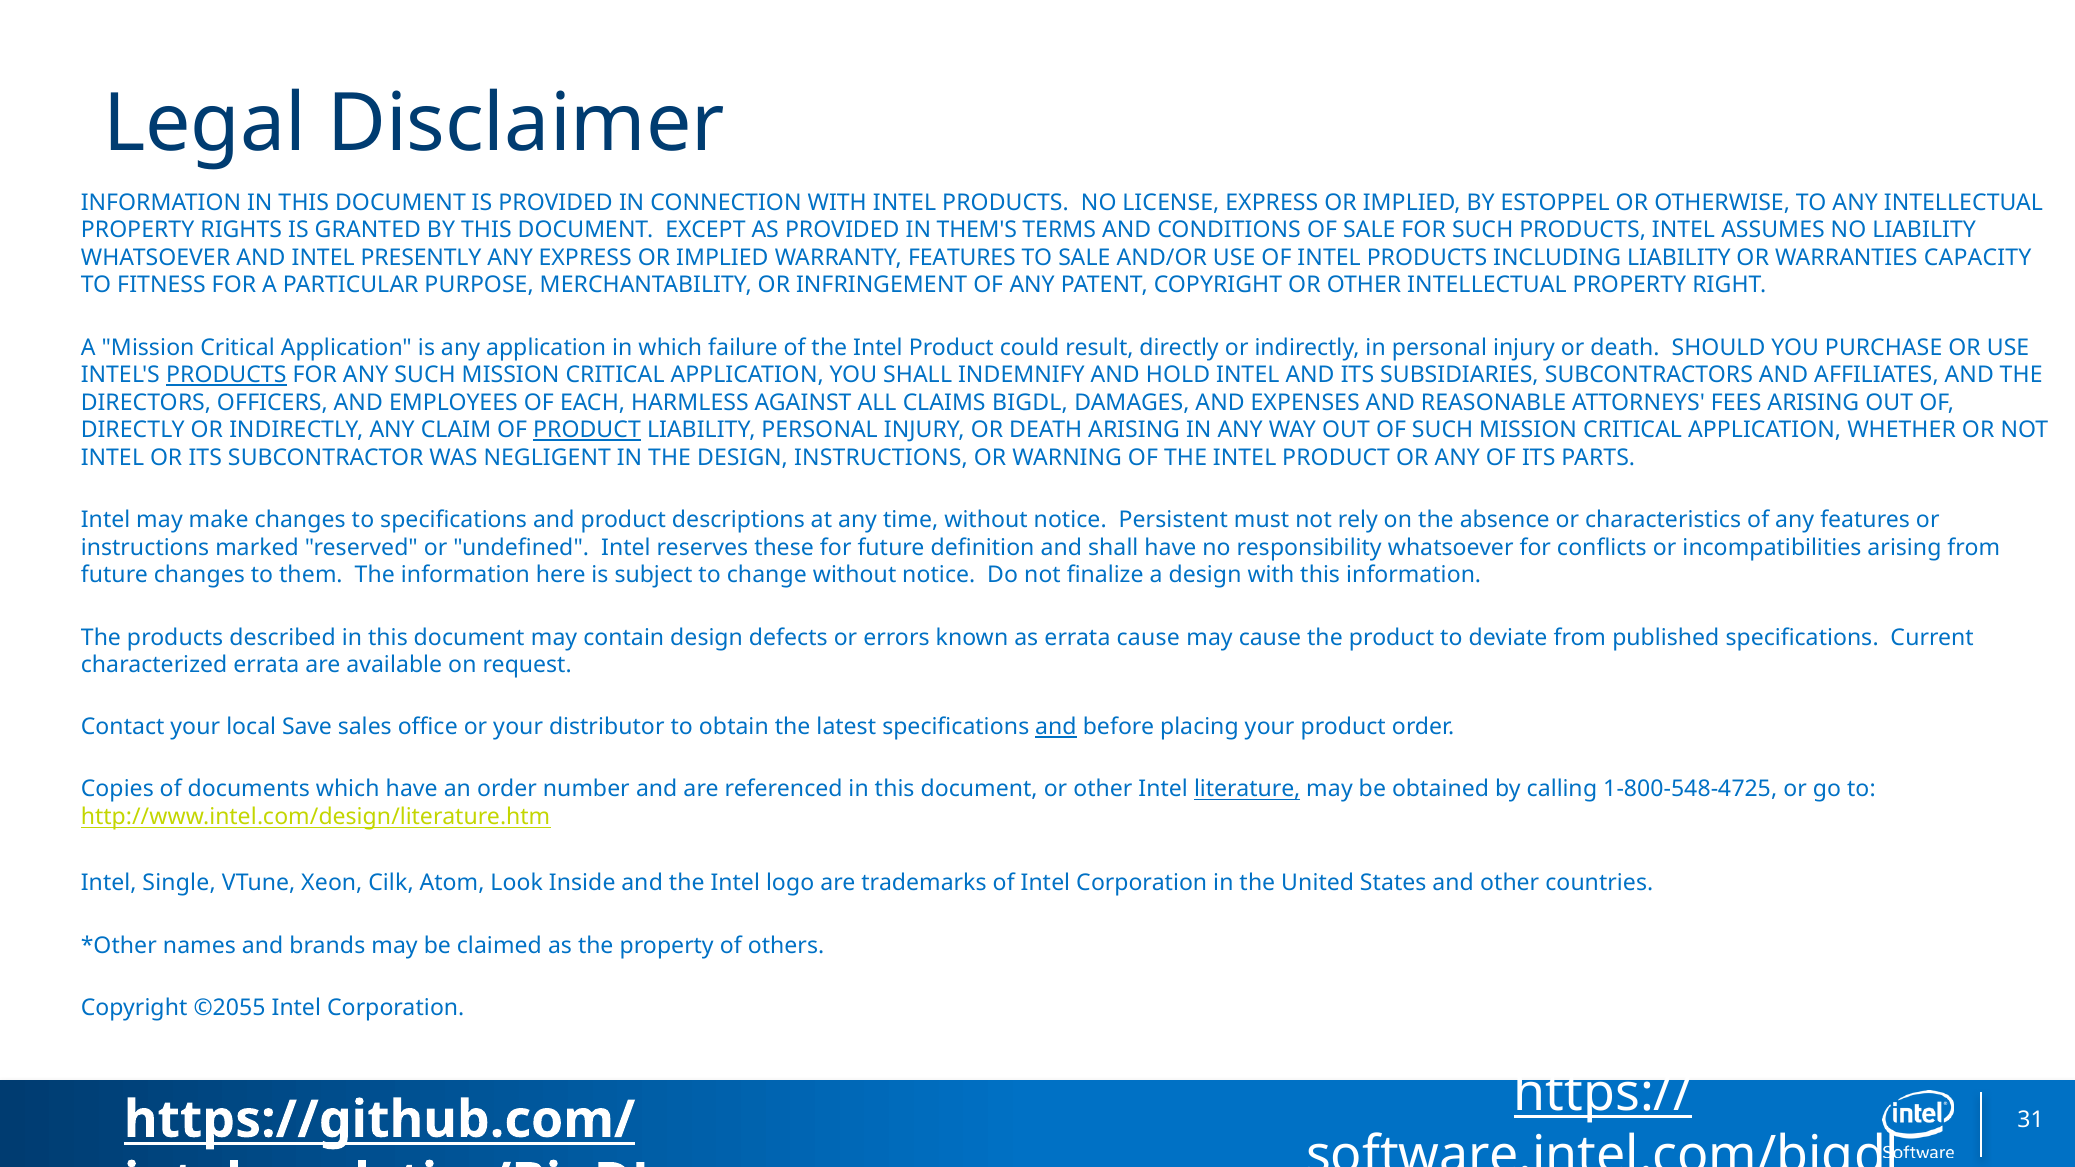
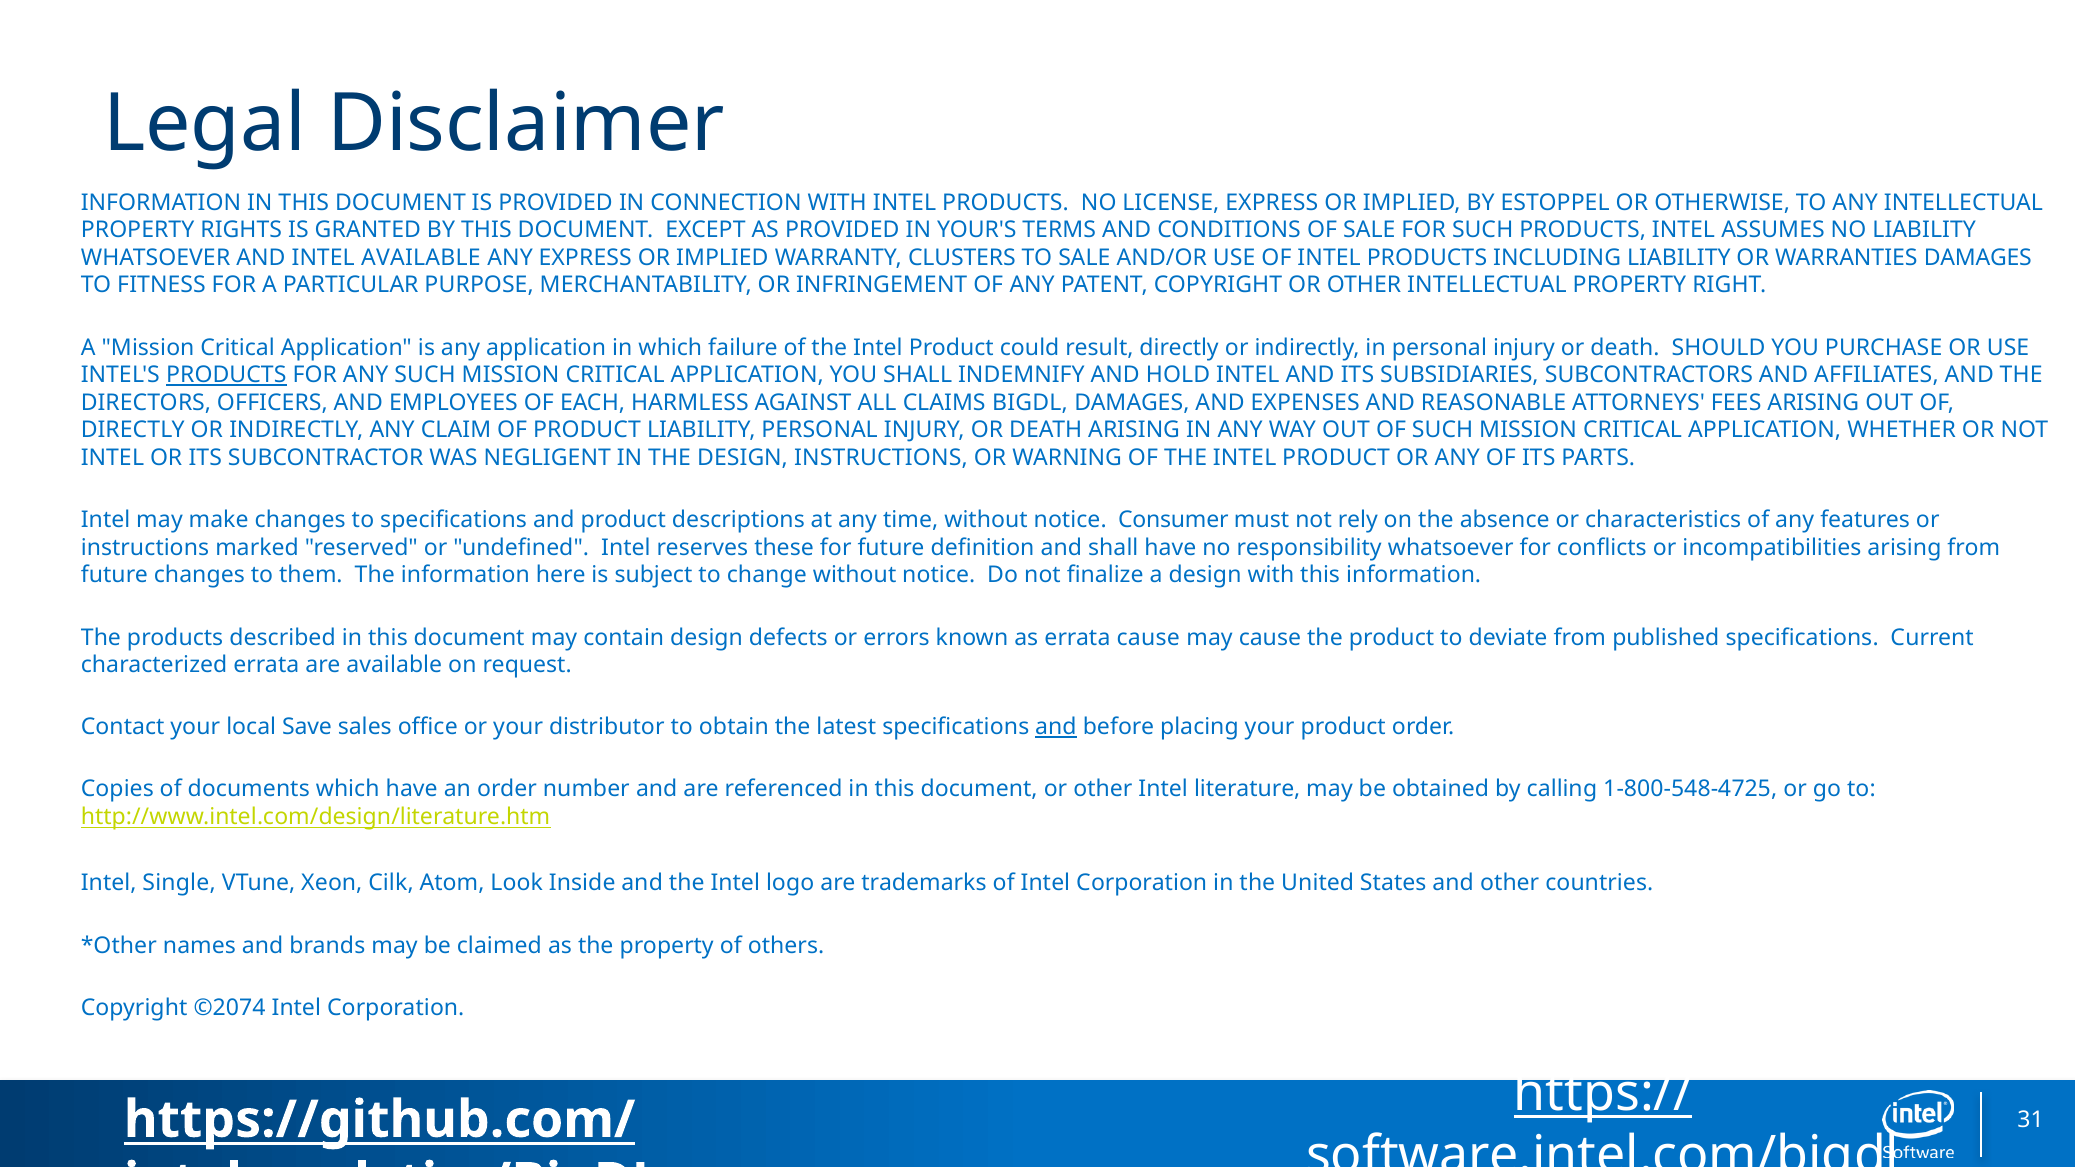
THEM'S: THEM'S -> YOUR'S (977, 230)
INTEL PRESENTLY: PRESENTLY -> AVAILABLE (421, 258)
WARRANTY FEATURES: FEATURES -> CLUSTERS (962, 258)
WARRANTIES CAPACITY: CAPACITY -> DAMAGES (1978, 258)
PRODUCT underline: present -> none (587, 430)
Persistent: Persistent -> Consumer (1173, 520)
literature underline: present -> none (1247, 789)
©2055: ©2055 -> ©2074 (230, 1008)
